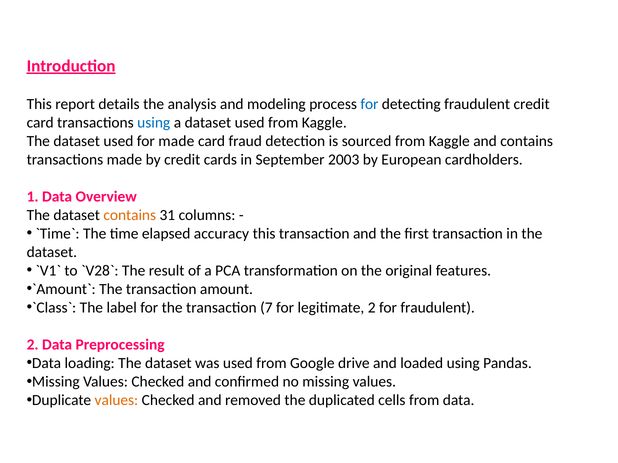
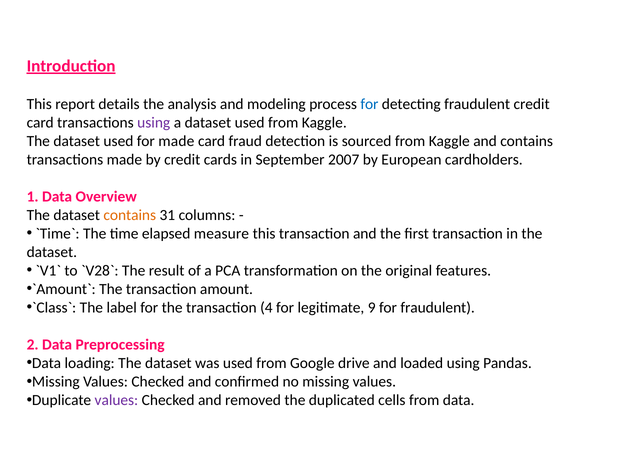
using colour: blue -> purple (154, 123)
2003: 2003 -> 2007 (344, 160)
accuracy: accuracy -> measure (221, 234)
7: 7 -> 4 (266, 308)
legitimate 2: 2 -> 9 (372, 308)
values colour: orange -> purple (116, 401)
